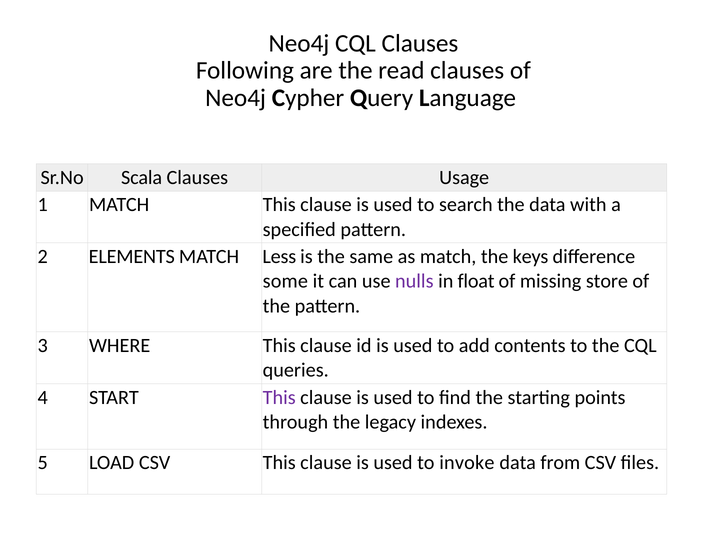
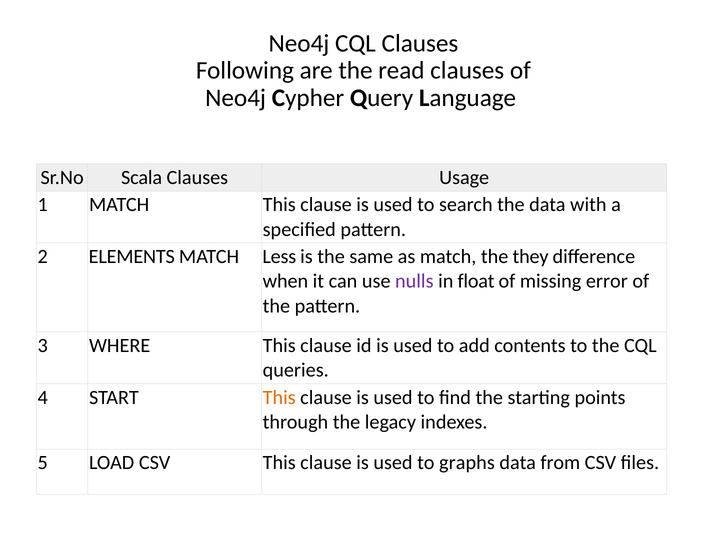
keys: keys -> they (531, 257)
some: some -> when (285, 281)
store: store -> error (607, 281)
This colour: purple -> orange (279, 398)
invoke: invoke -> graphs (467, 463)
